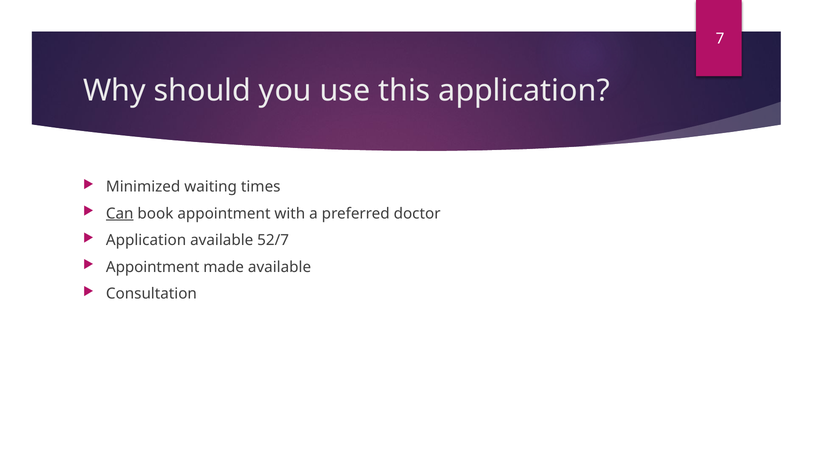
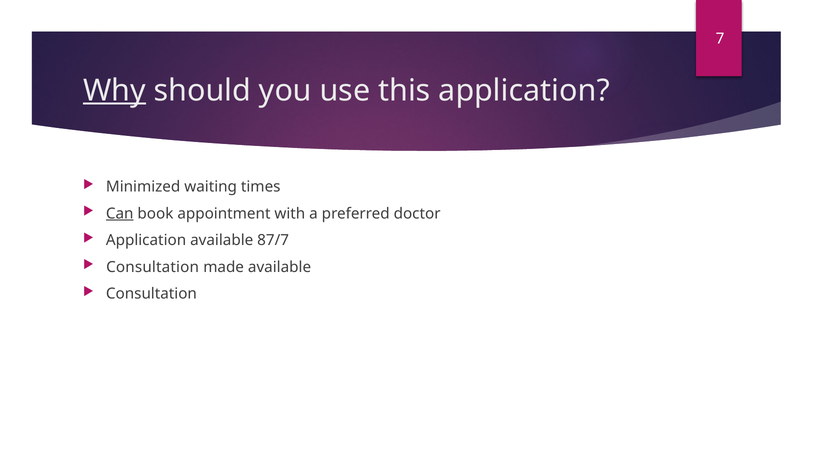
Why underline: none -> present (114, 91)
52/7: 52/7 -> 87/7 (273, 240)
Appointment: Appointment -> Consultation (153, 267)
